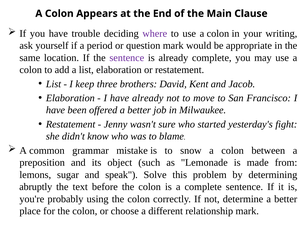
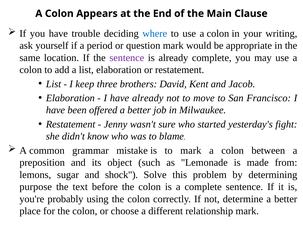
where colour: purple -> blue (155, 34)
to snow: snow -> mark (191, 151)
speak: speak -> shock (122, 175)
abruptly: abruptly -> purpose (36, 187)
